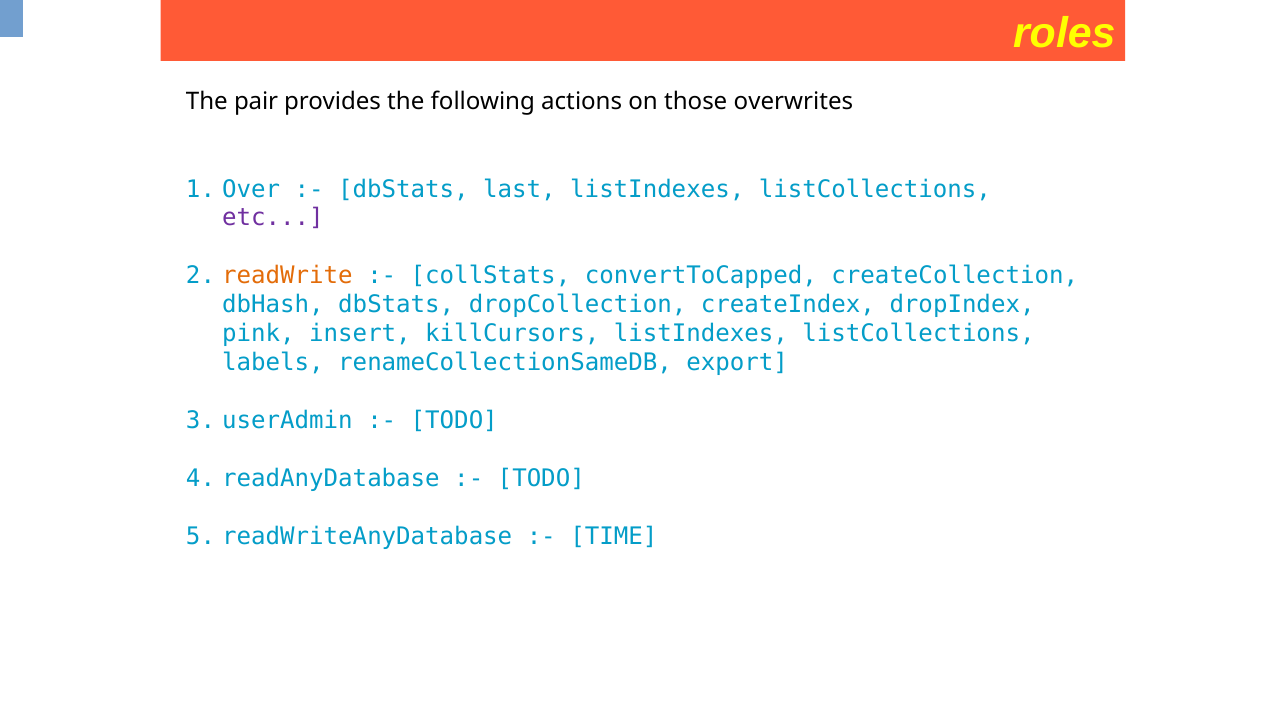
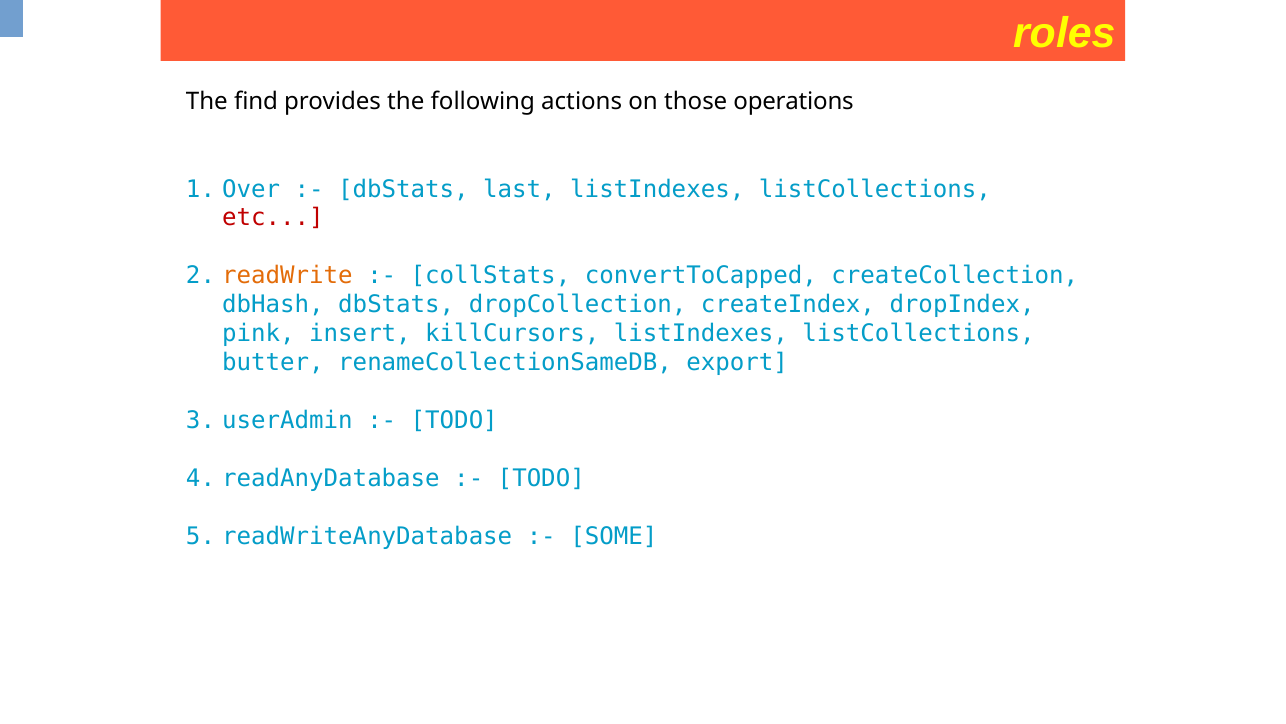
pair: pair -> find (256, 101)
overwrites: overwrites -> operations (794, 101)
etc colour: purple -> red (273, 218)
labels: labels -> butter (273, 362)
TIME: TIME -> SOME (614, 536)
